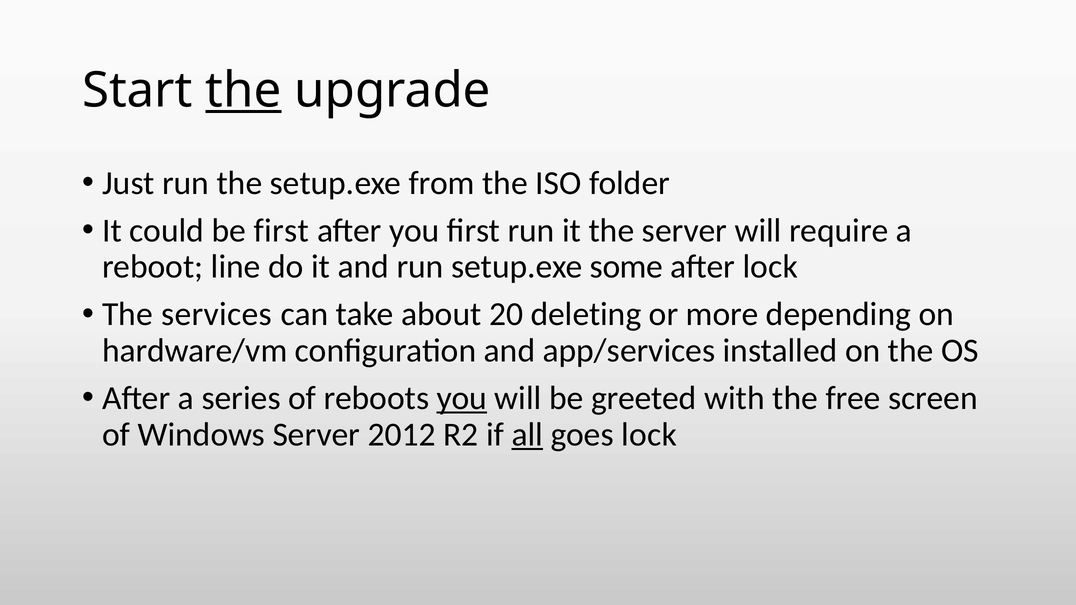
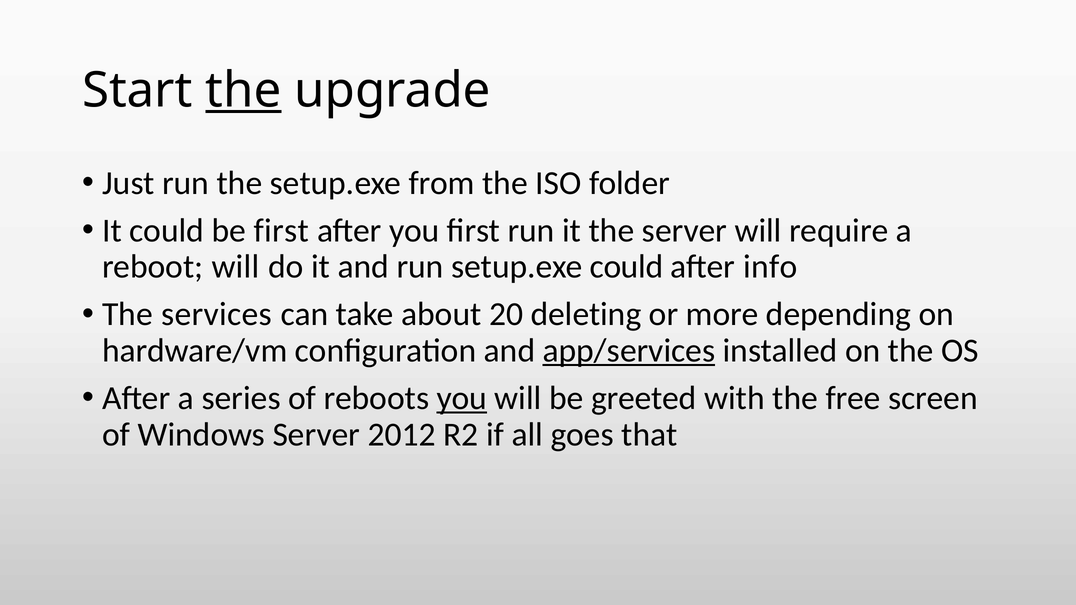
reboot line: line -> will (236, 267)
setup.exe some: some -> could (626, 267)
after lock: lock -> info (770, 267)
app/services underline: none -> present (629, 351)
all underline: present -> none (527, 435)
goes lock: lock -> that (649, 435)
